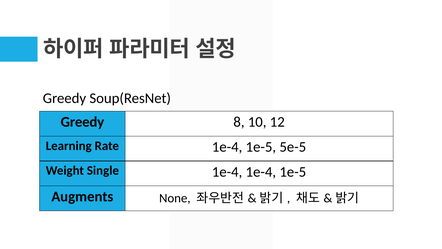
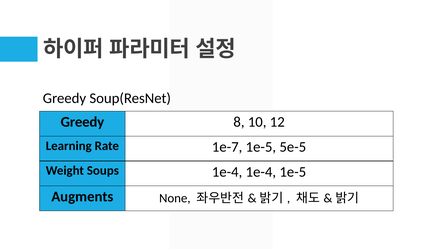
Rate 1e-4: 1e-4 -> 1e-7 (227, 147)
Single: Single -> Soups (103, 170)
